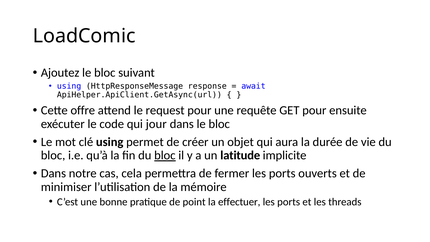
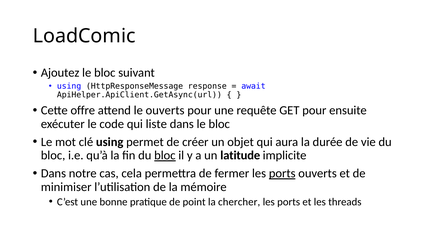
le request: request -> ouverts (165, 110)
jour: jour -> liste (156, 124)
ports underline: none -> present (282, 173)
effectuer: effectuer -> chercher (239, 202)
